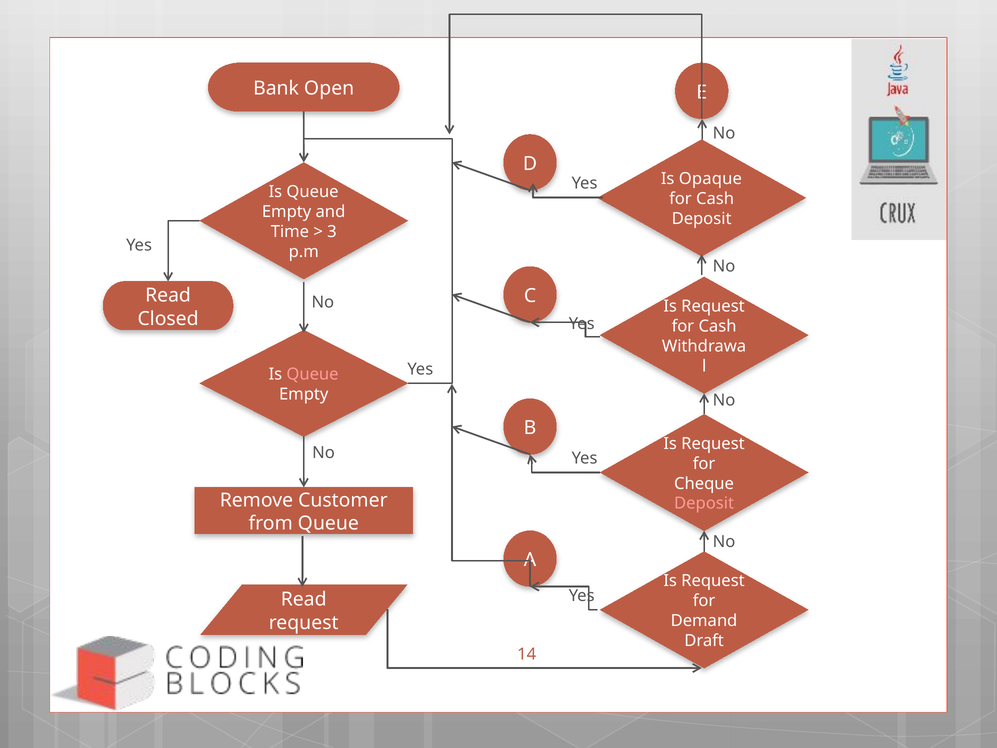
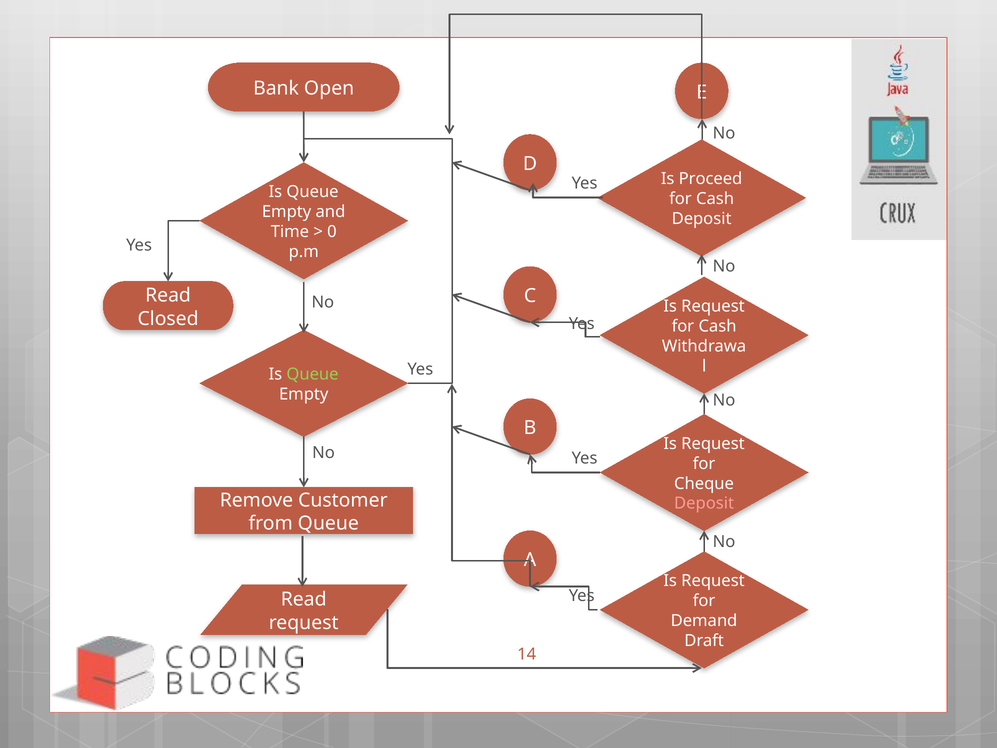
Opaque: Opaque -> Proceed (710, 179)
3: 3 -> 0 (332, 232)
Queue colour: pink -> light green (313, 374)
